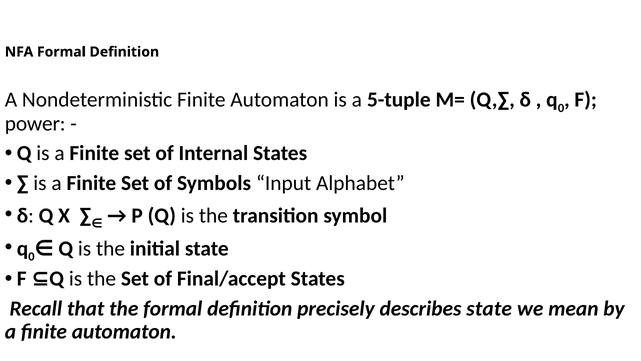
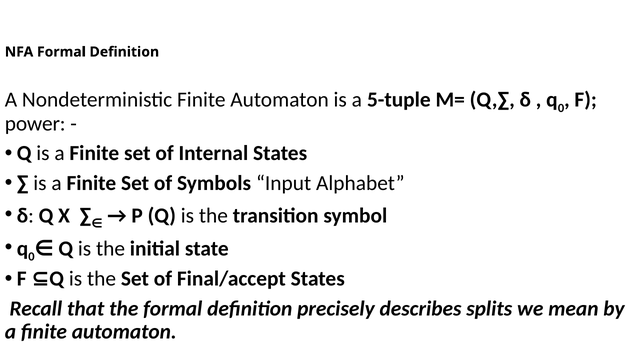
describes state: state -> splits (489, 308)
